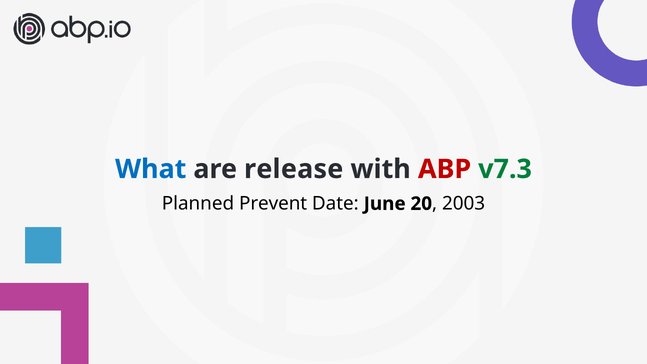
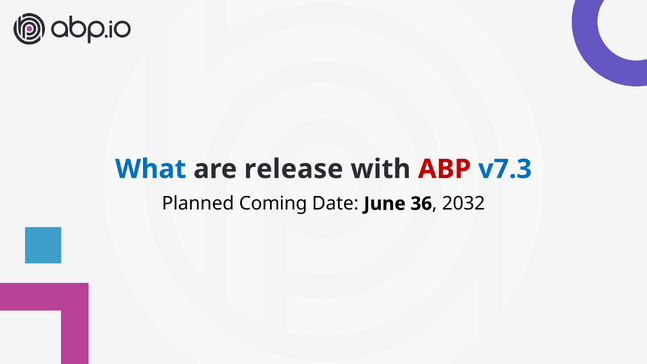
v7.3 colour: green -> blue (505, 169)
Prevent: Prevent -> Coming (273, 204)
20: 20 -> 36 (421, 204)
2003: 2003 -> 2032 (464, 204)
